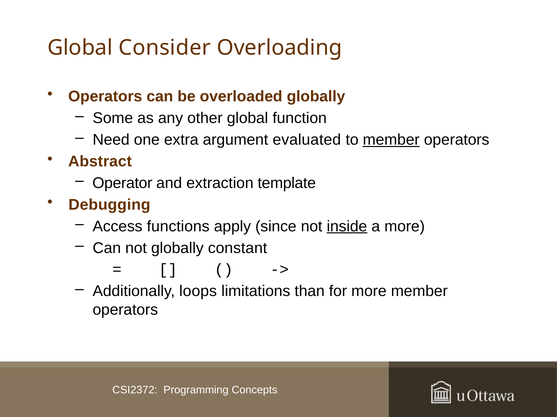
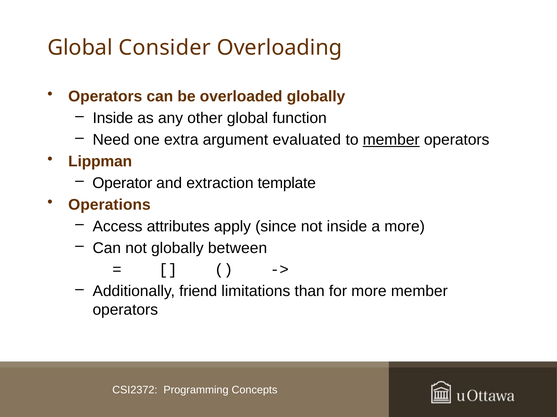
Some: Some -> Inside (113, 118)
Abstract: Abstract -> Lippman (100, 162)
Debugging: Debugging -> Operations (109, 205)
functions: functions -> attributes (178, 227)
inside underline: present -> none (347, 227)
constant: constant -> between (238, 248)
loops: loops -> friend (198, 292)
